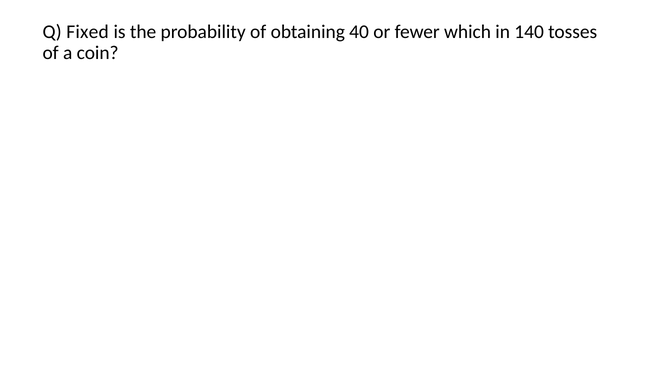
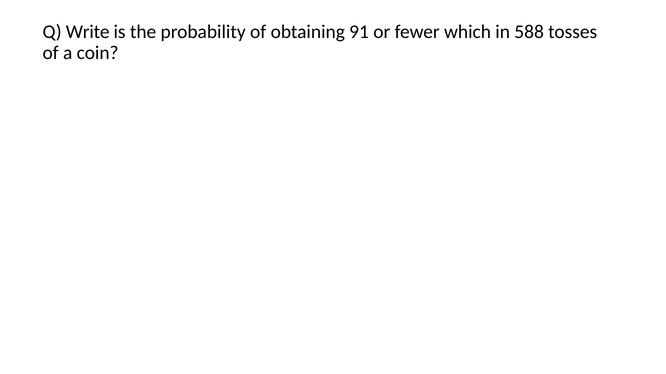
Fixed: Fixed -> Write (88, 32)
40: 40 -> 91 (359, 32)
140: 140 -> 588 (529, 32)
